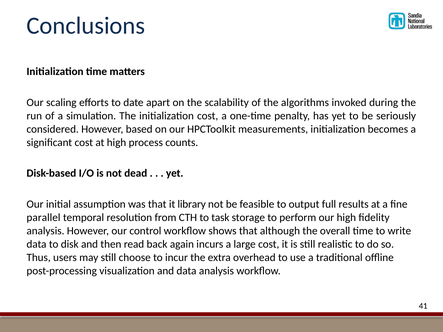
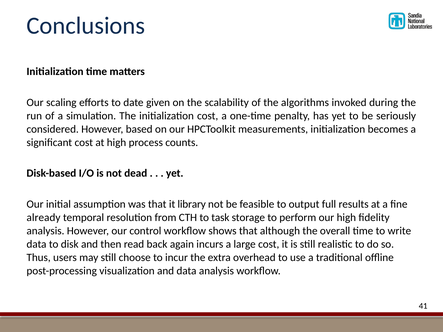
apart: apart -> given (158, 103)
parallel: parallel -> already (44, 218)
